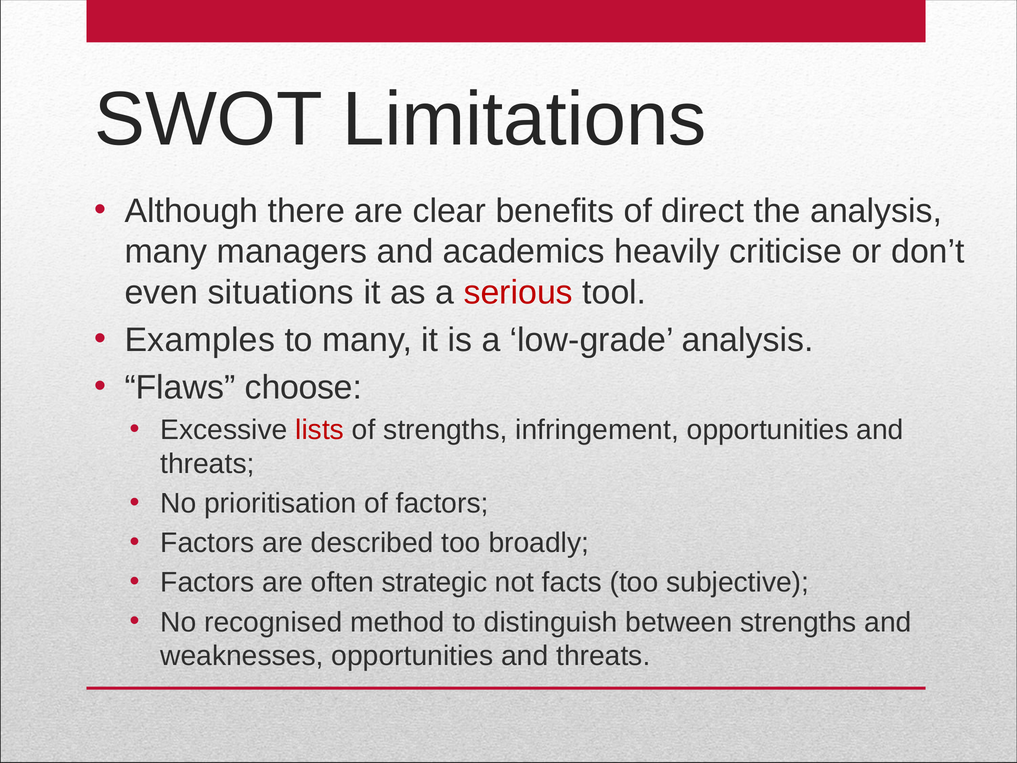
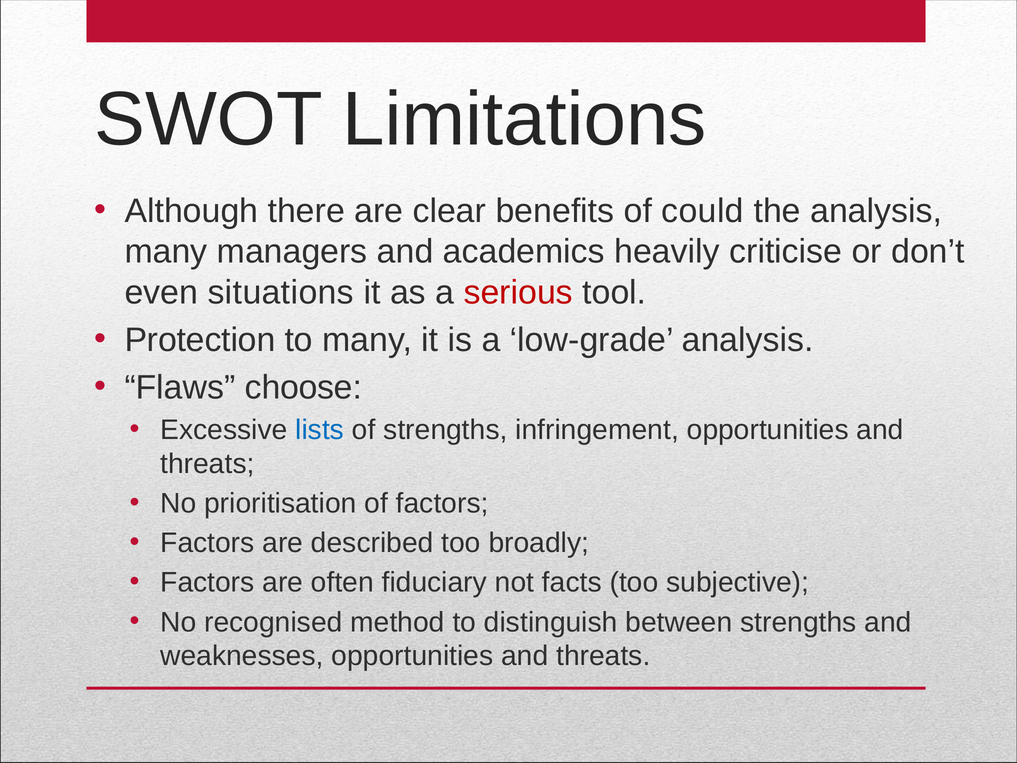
direct: direct -> could (703, 211)
Examples: Examples -> Protection (200, 340)
lists colour: red -> blue (320, 430)
strategic: strategic -> fiduciary (434, 582)
